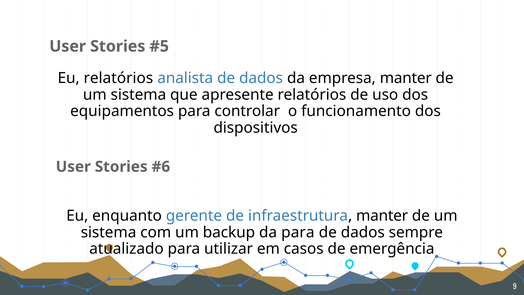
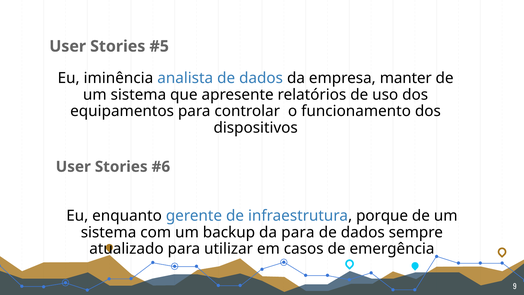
Eu relatórios: relatórios -> iminência (118, 78)
infraestrutura manter: manter -> porque (382, 216)
